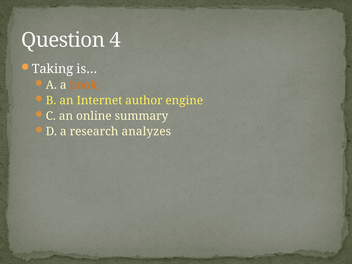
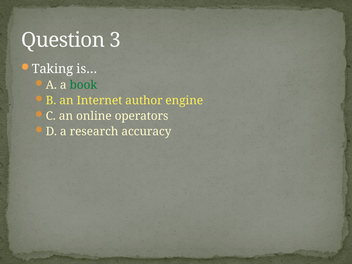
4: 4 -> 3 (115, 40)
book colour: orange -> green (83, 85)
summary: summary -> operators (141, 116)
analyzes: analyzes -> accuracy (146, 132)
